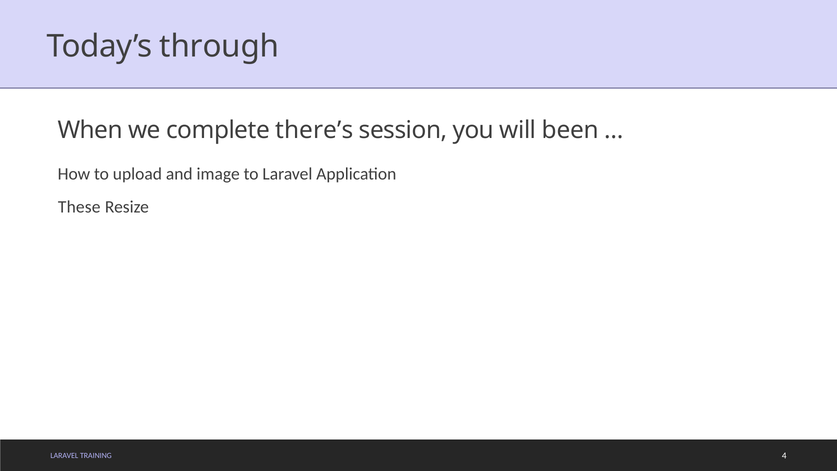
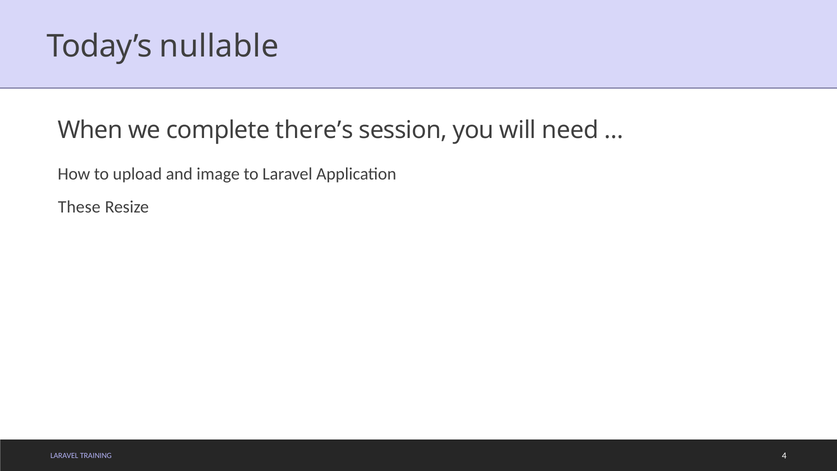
through: through -> nullable (219, 46)
been: been -> need (570, 130)
